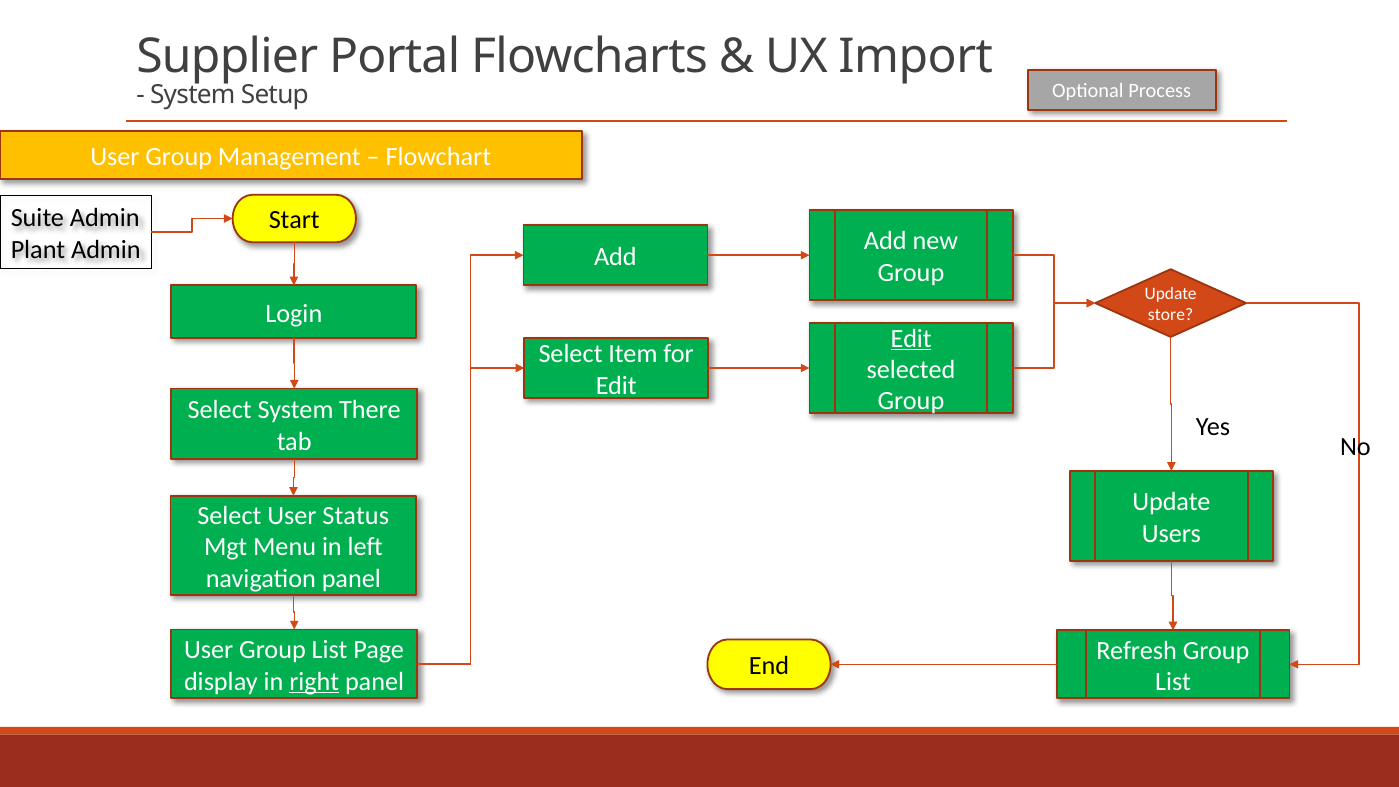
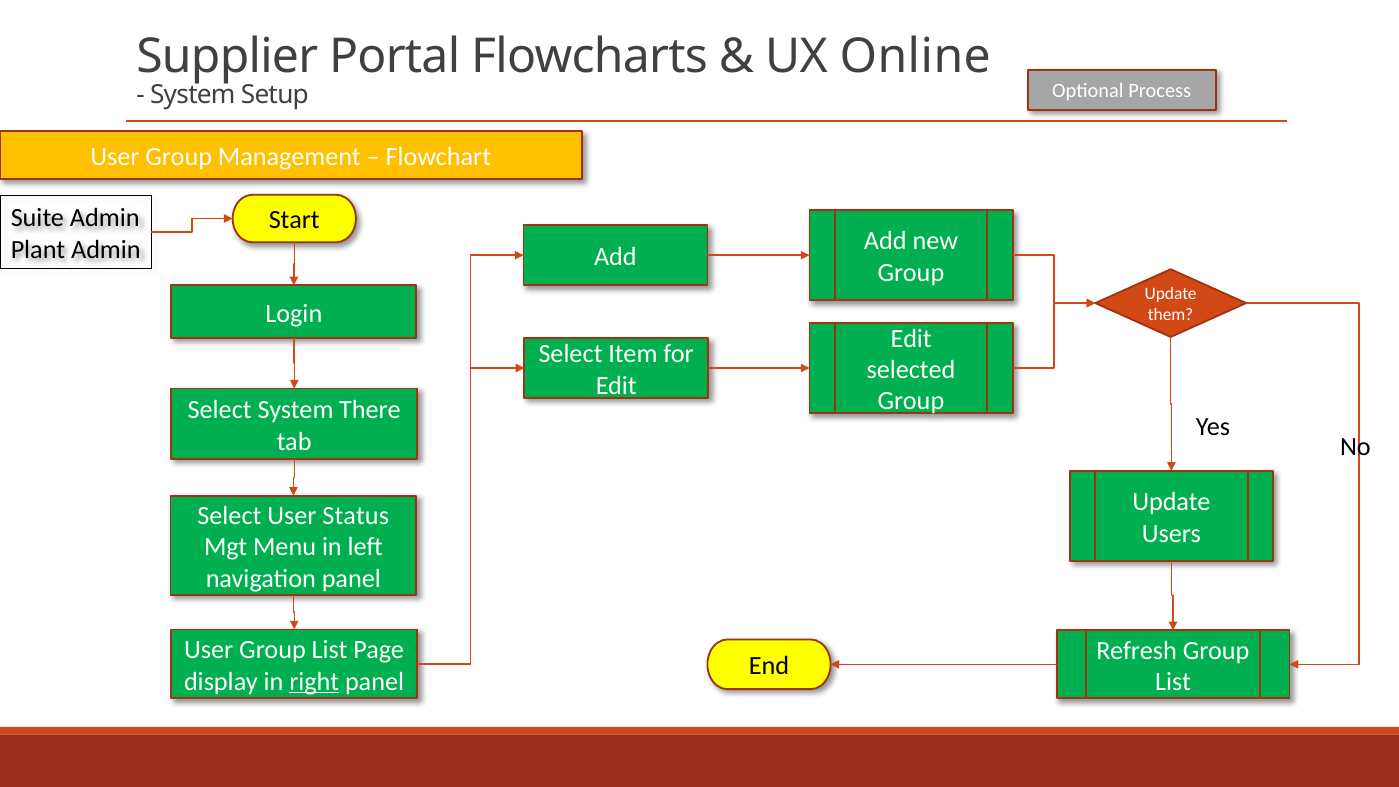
Import: Import -> Online (915, 57)
store: store -> them (1171, 315)
Edit underline: present -> none (911, 338)
